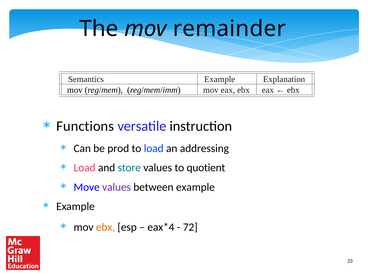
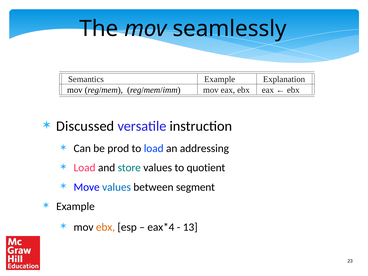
remainder: remainder -> seamlessly (230, 29)
Functions: Functions -> Discussed (85, 126)
values colour: purple -> blue (117, 187)
between example: example -> segment (195, 187)
72: 72 -> 13 (190, 227)
